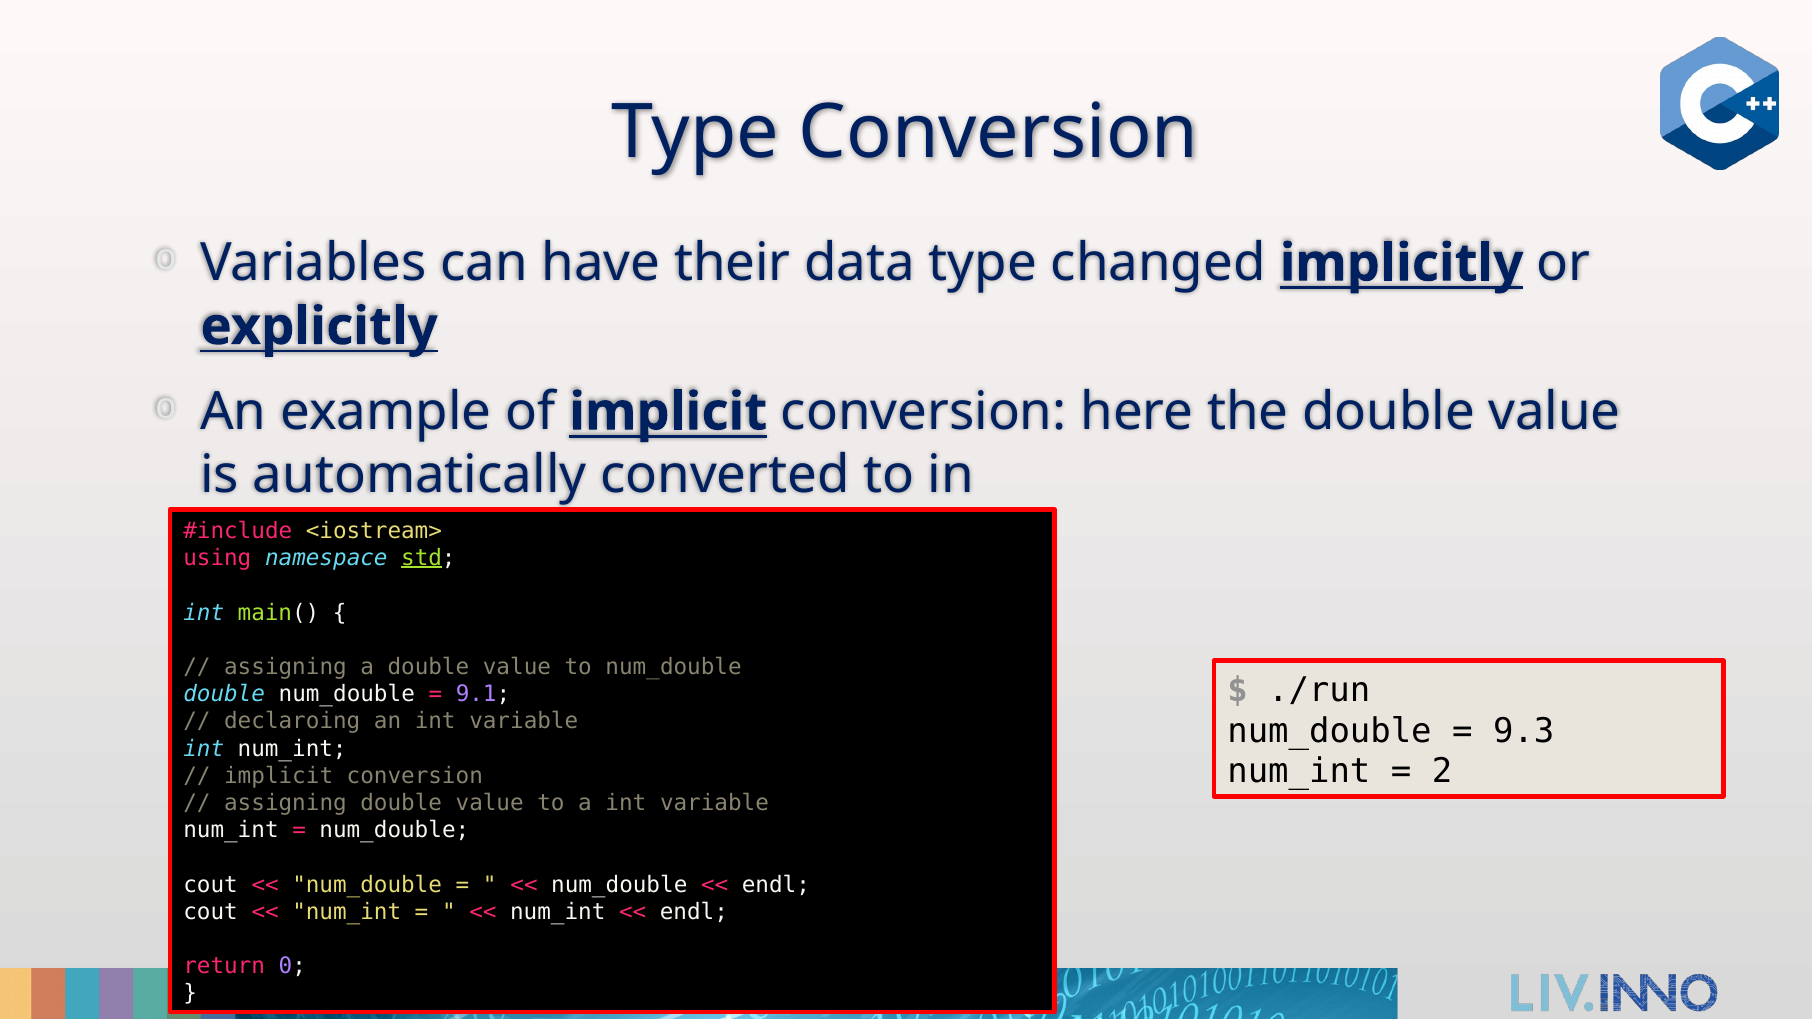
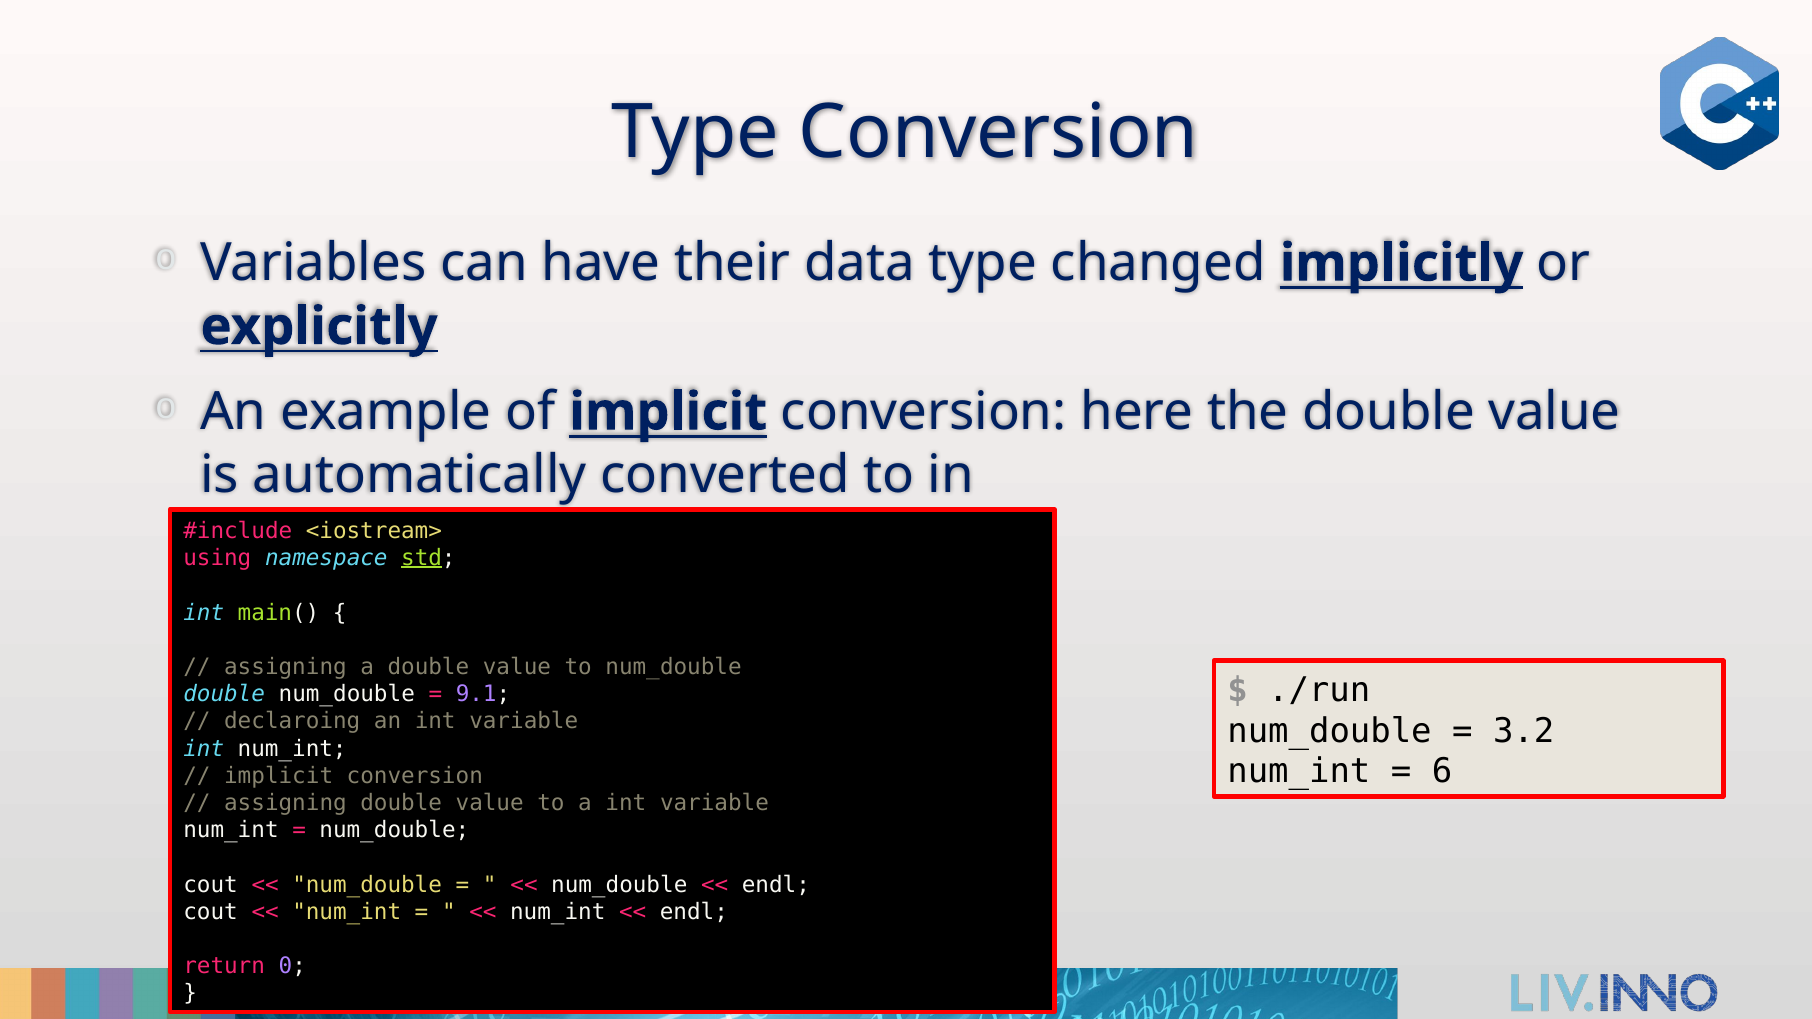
9.3: 9.3 -> 3.2 (1524, 731)
2: 2 -> 6 (1442, 772)
